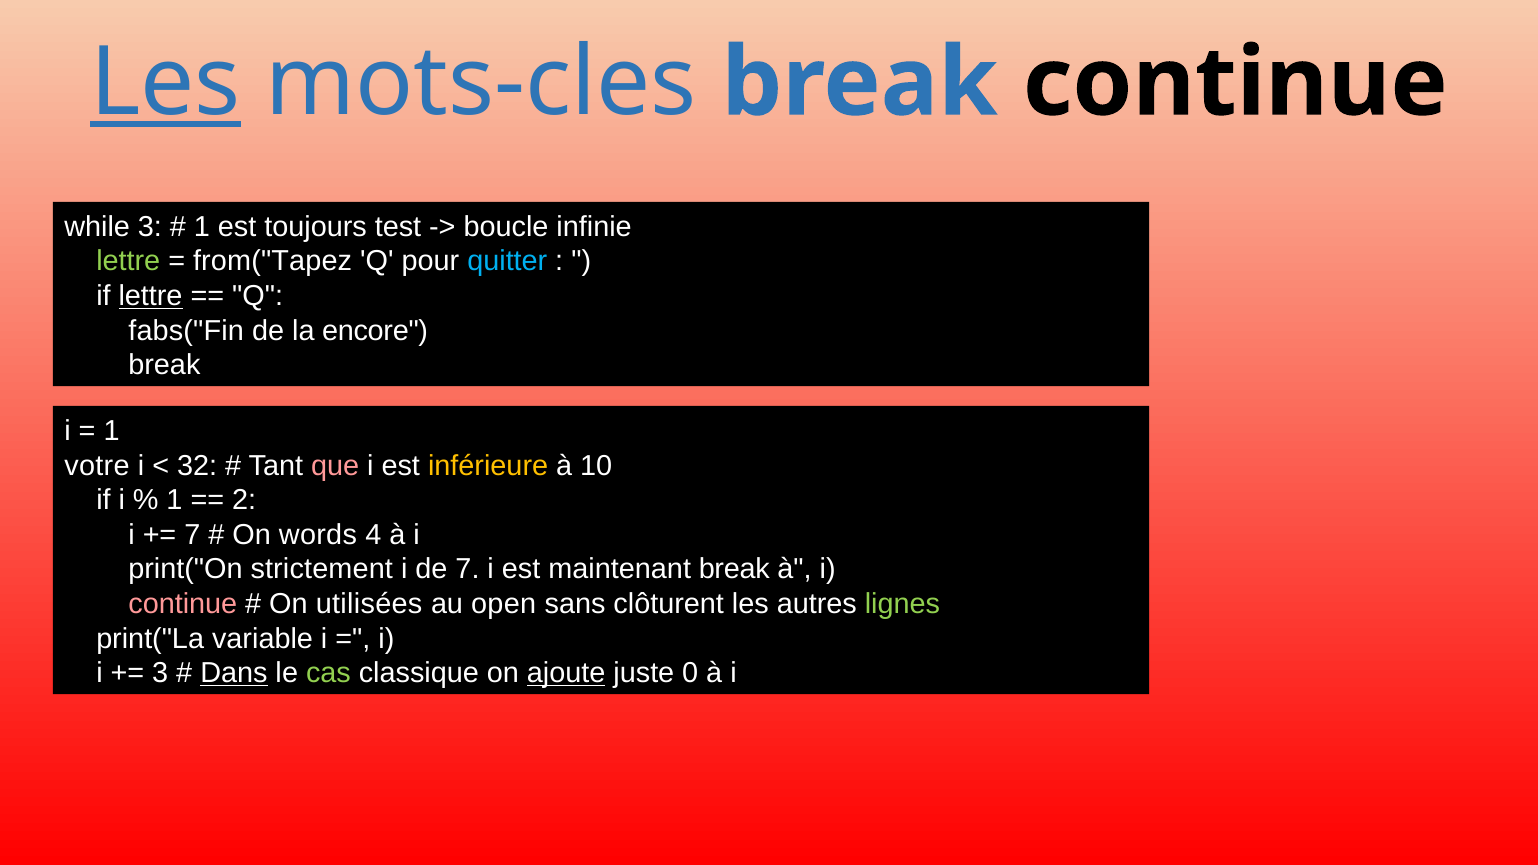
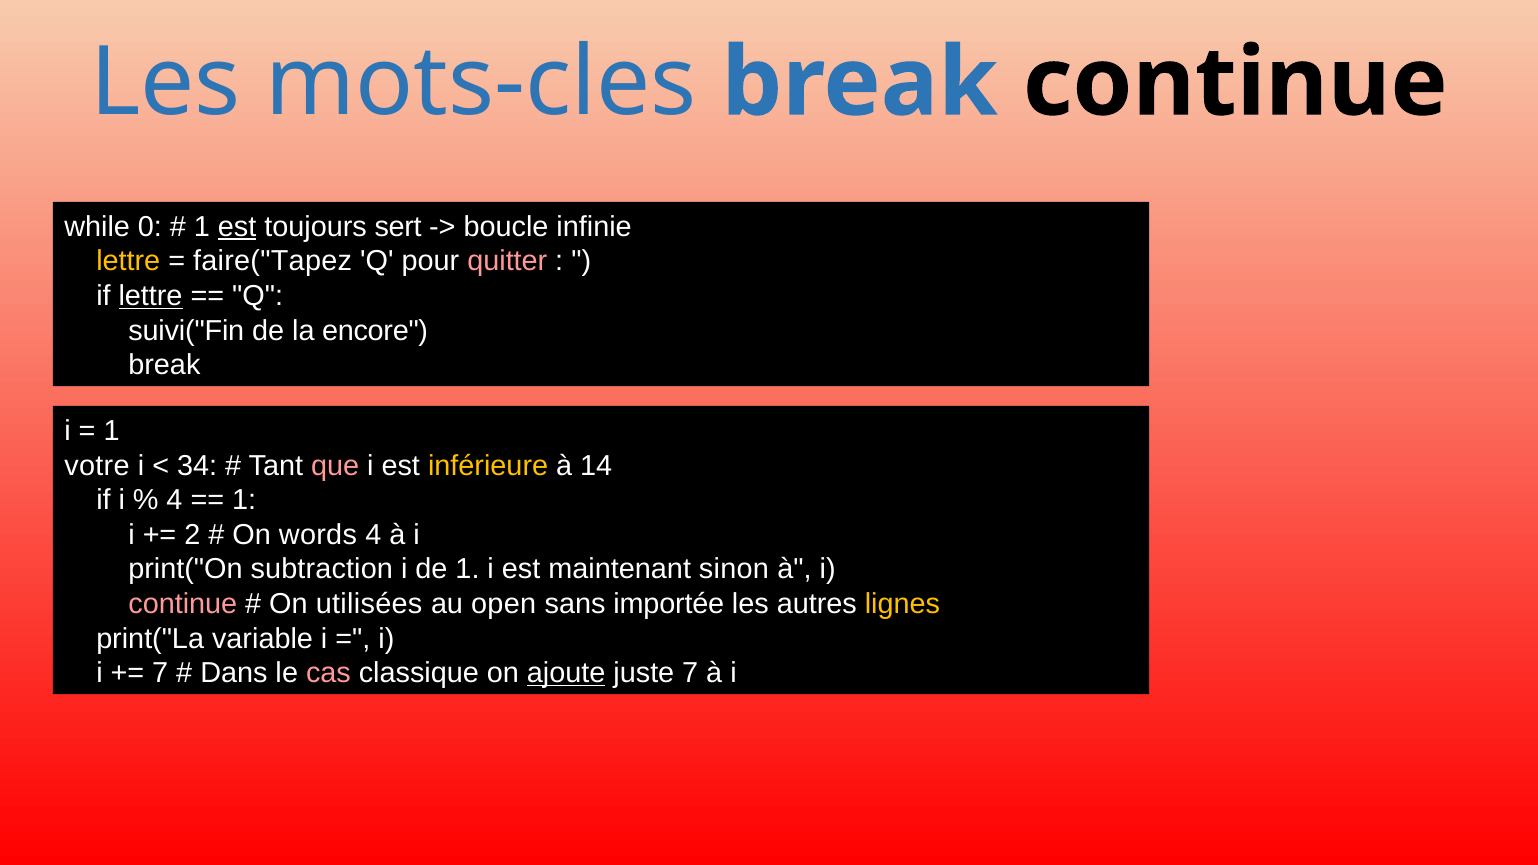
Les underline: present -> none (165, 83)
while 3: 3 -> 0 (150, 227)
est underline: none -> present (237, 227)
test: test -> sert (398, 227)
lettre colour: light green -> yellow (128, 261)
from("Tapez: from("Tapez -> faire("Tapez (273, 261)
quitter colour: light blue -> pink (507, 261)
fabs("Fin: fabs("Fin -> suivi("Fin (186, 331)
32: 32 -> 34 (197, 466)
10: 10 -> 14 (596, 466)
1: 1 -> 4 (175, 500)
2: 2 -> 1 (244, 500)
7: 7 -> 2 (192, 535)
strictement: strictement -> subtraction (322, 569)
de 7: 7 -> 1 (467, 569)
maintenant break: break -> sinon (734, 569)
clôturent: clôturent -> importée (669, 604)
lignes colour: light green -> yellow (902, 604)
3: 3 -> 7 (160, 673)
Dans underline: present -> none (234, 673)
cas colour: light green -> pink (328, 673)
juste 0: 0 -> 7 (690, 673)
